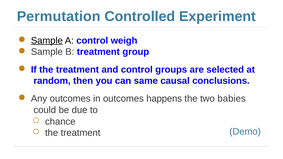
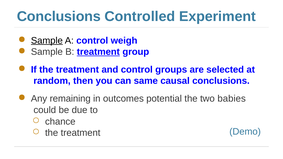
Permutation: Permutation -> Conclusions (59, 16)
treatment underline: none -> present (98, 52)
Any outcomes: outcomes -> remaining (70, 99)
happens: happens -> potential (164, 99)
